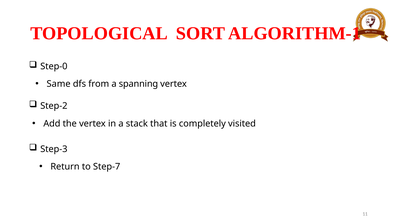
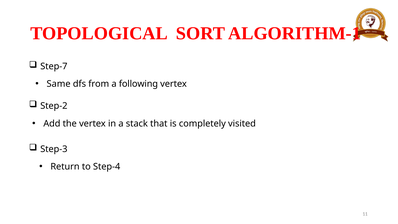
Step-0: Step-0 -> Step-7 (54, 66)
spanning: spanning -> following (138, 84)
Step-7: Step-7 -> Step-4 (107, 167)
